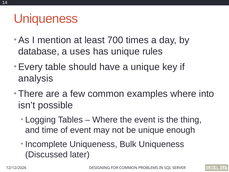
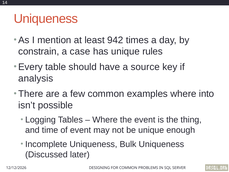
700: 700 -> 942 (115, 40)
database: database -> constrain (39, 51)
uses: uses -> case (80, 51)
a unique: unique -> source (145, 67)
